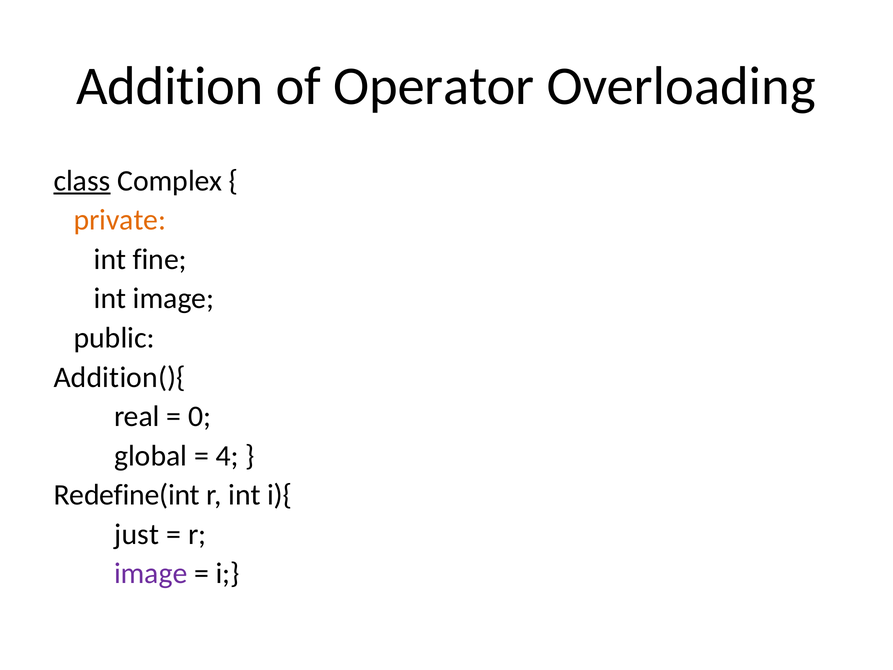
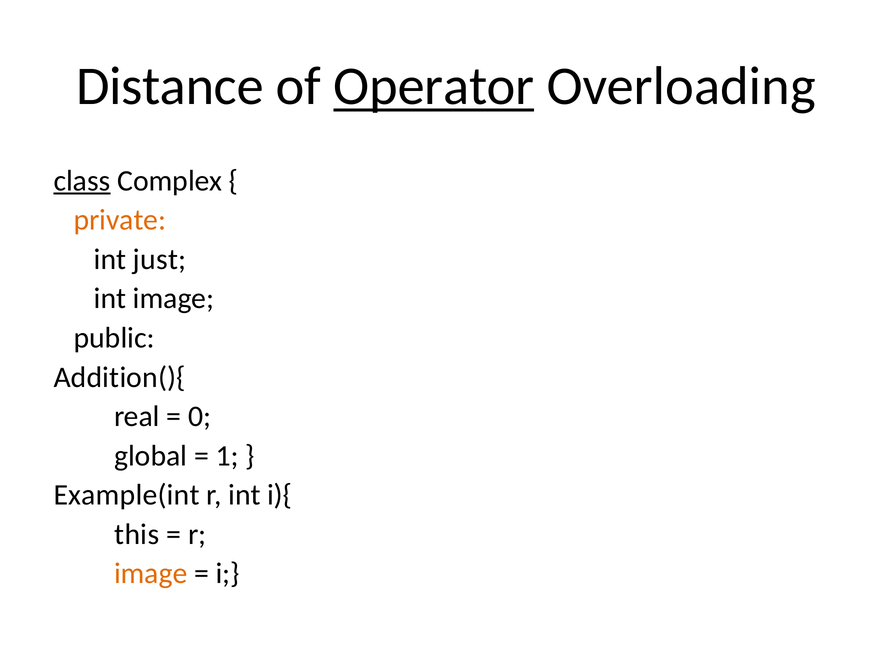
Addition: Addition -> Distance (170, 86)
Operator underline: none -> present (434, 86)
fine: fine -> just (160, 259)
4: 4 -> 1 (227, 456)
Redefine(int: Redefine(int -> Example(int (127, 495)
just: just -> this (137, 534)
image colour: purple -> orange (151, 573)
